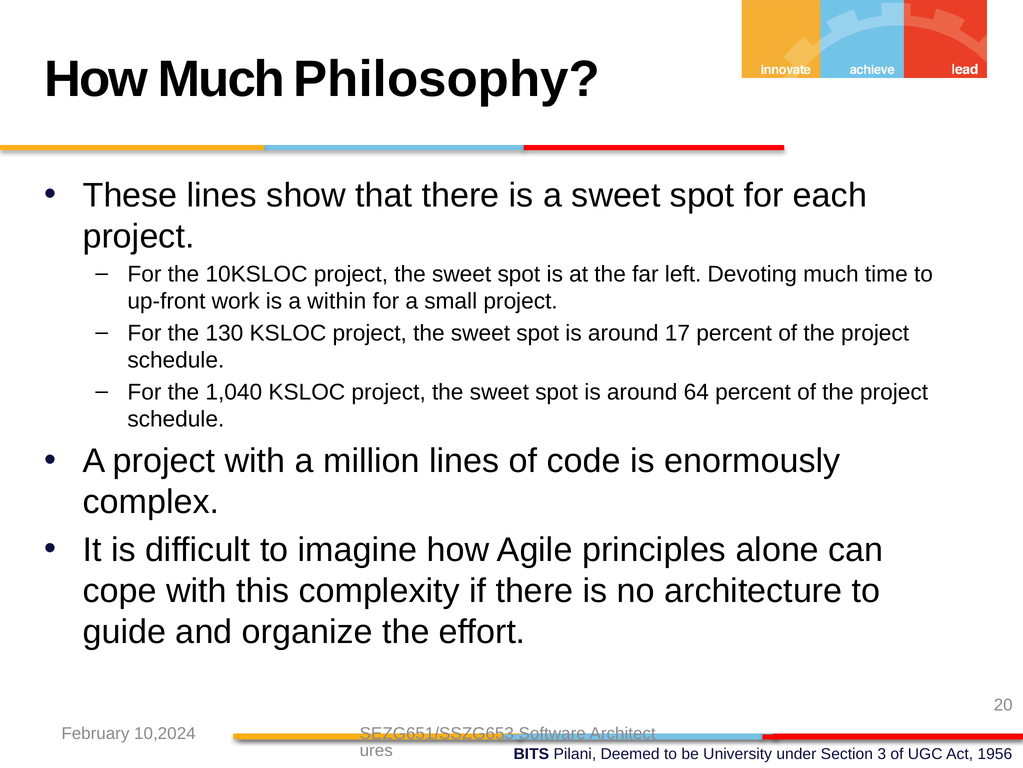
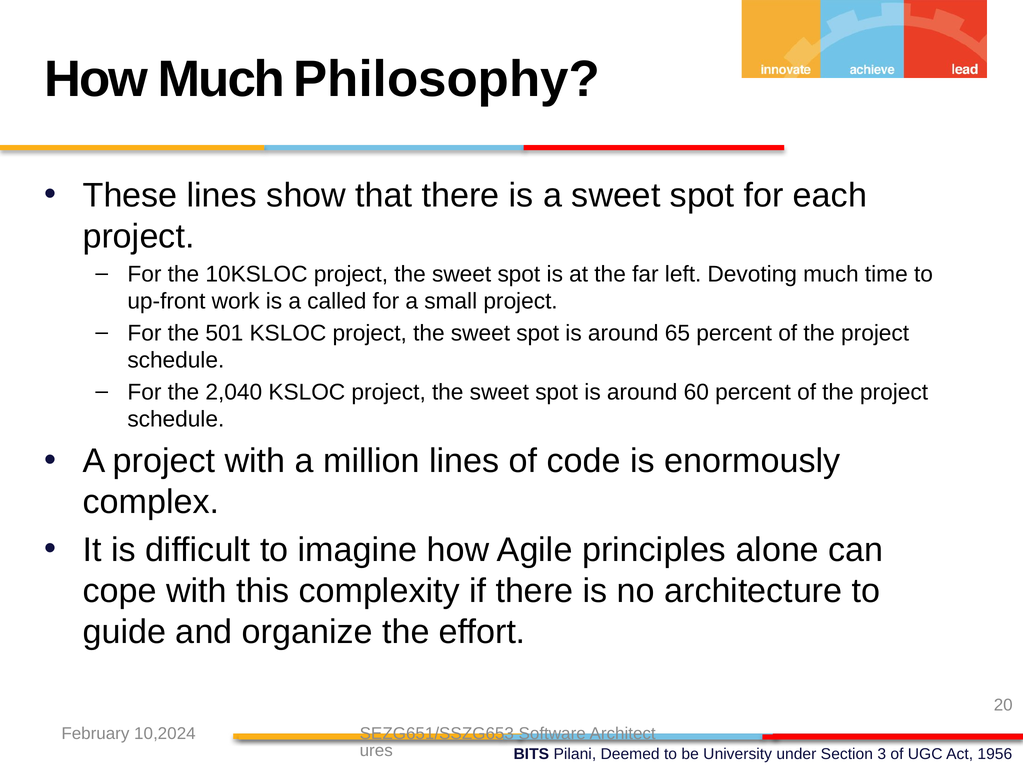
within: within -> called (337, 301)
130: 130 -> 501 (224, 333)
17: 17 -> 65 (677, 333)
1,040: 1,040 -> 2,040 (234, 392)
64: 64 -> 60 (696, 392)
